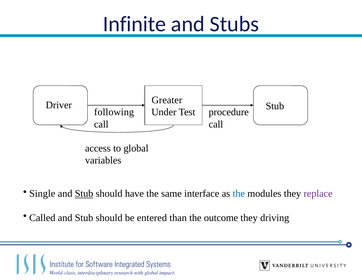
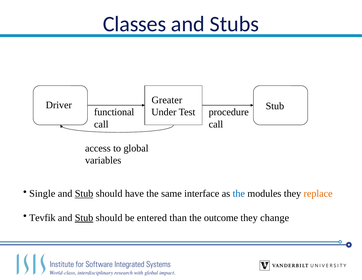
Infinite: Infinite -> Classes (135, 24)
following: following -> functional (114, 112)
replace colour: purple -> orange (318, 193)
Called: Called -> Tevfik (42, 218)
Stub underline: none -> present (84, 218)
driving: driving -> change (275, 218)
